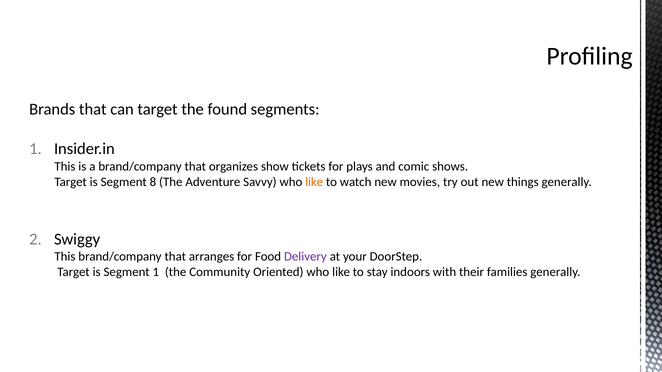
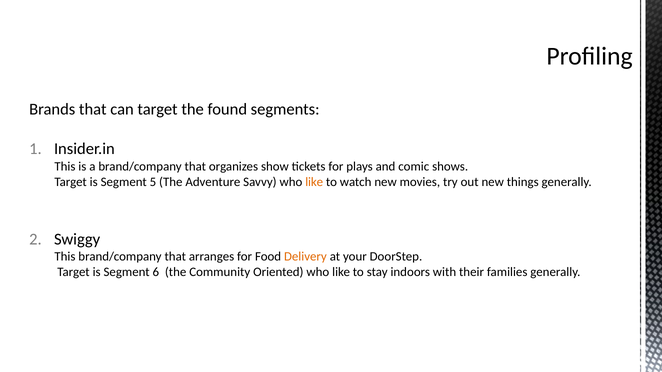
8: 8 -> 5 (153, 182)
Delivery colour: purple -> orange (305, 257)
Segment 1: 1 -> 6 (156, 272)
